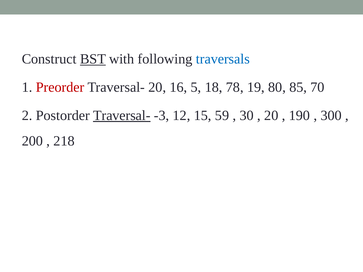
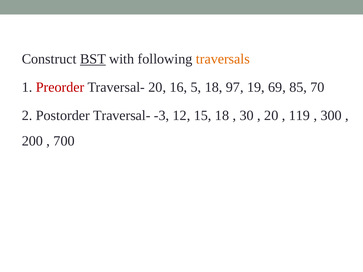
traversals colour: blue -> orange (223, 59)
78: 78 -> 97 (235, 87)
80: 80 -> 69 (277, 87)
Traversal- underline: present -> none (122, 116)
15 59: 59 -> 18 (222, 116)
190: 190 -> 119 (299, 116)
218: 218 -> 700 (64, 141)
